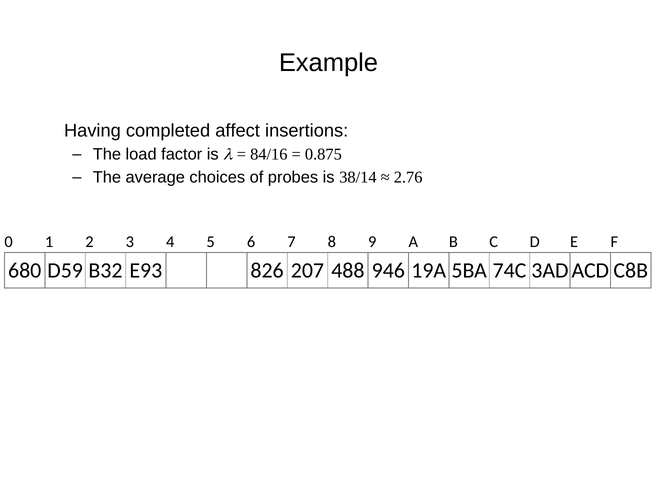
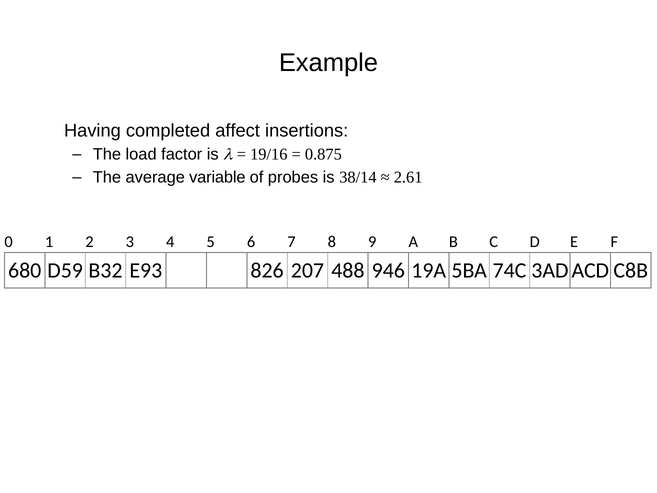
84/16: 84/16 -> 19/16 (269, 154)
choices: choices -> variable (217, 177)
2.76: 2.76 -> 2.61 (408, 177)
